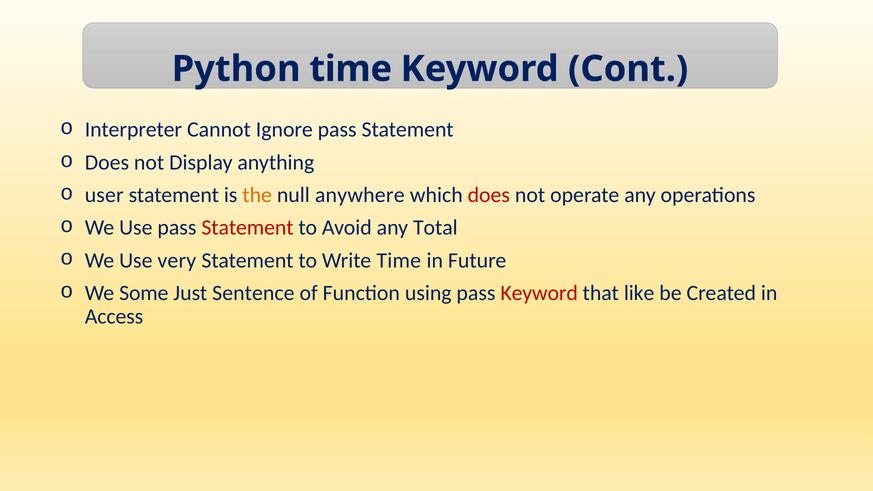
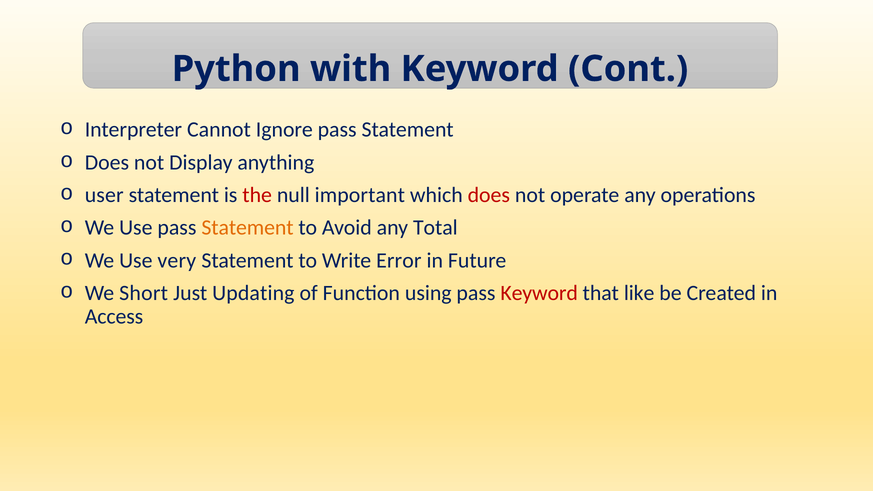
Python time: time -> with (351, 69)
the colour: orange -> red (257, 195)
anywhere: anywhere -> important (360, 195)
Statement colour: red -> orange (247, 228)
Write Time: Time -> Error (399, 260)
Some: Some -> Short (144, 293)
Sentence: Sentence -> Updating (253, 293)
